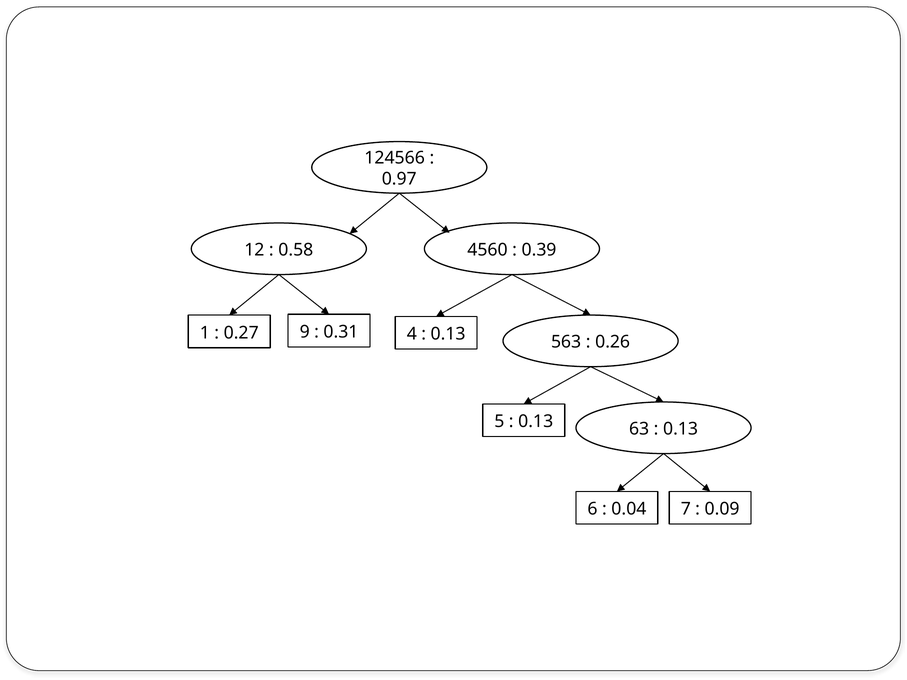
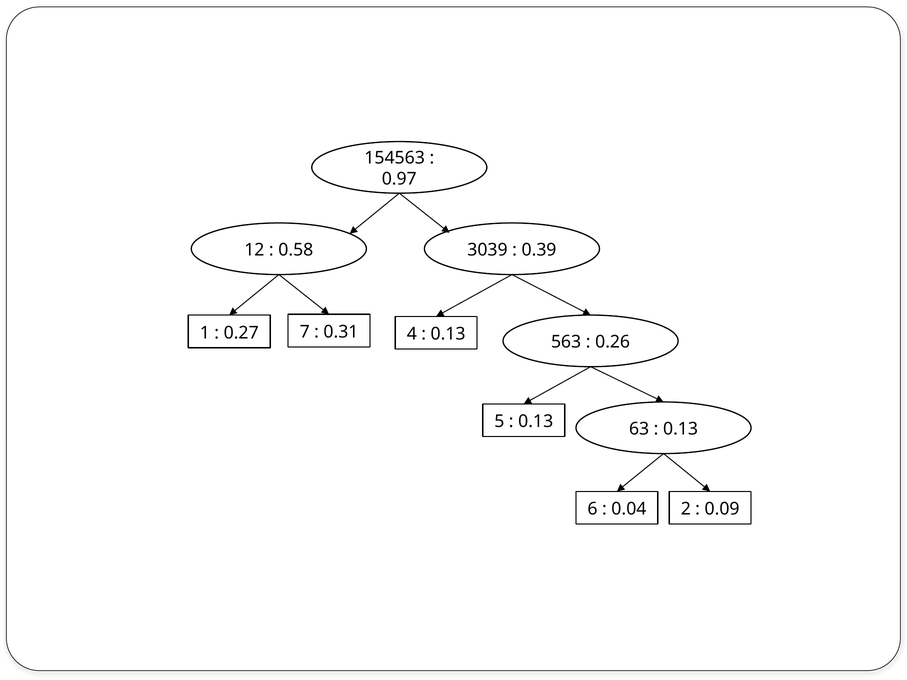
124566: 124566 -> 154563 (395, 158)
4560: 4560 -> 3039 (487, 250)
9: 9 -> 7 (305, 332)
7: 7 -> 2 (686, 509)
